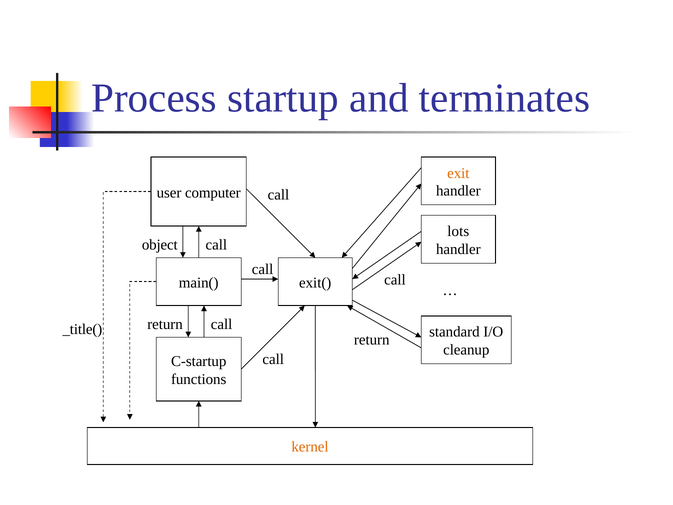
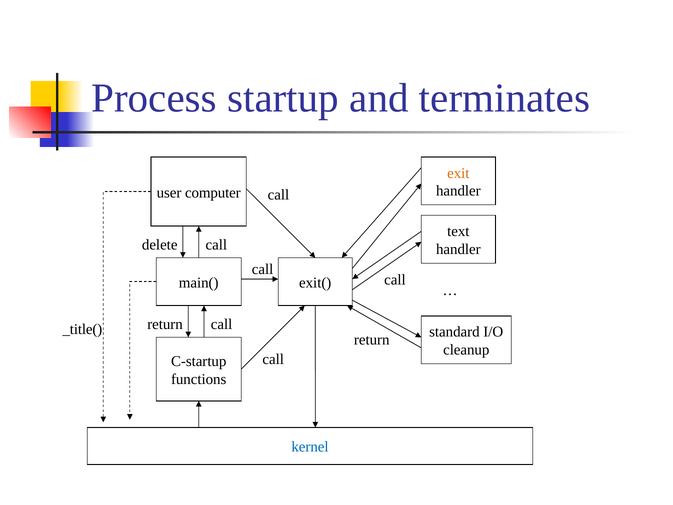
lots: lots -> text (458, 231)
object: object -> delete (160, 245)
kernel colour: orange -> blue (310, 447)
